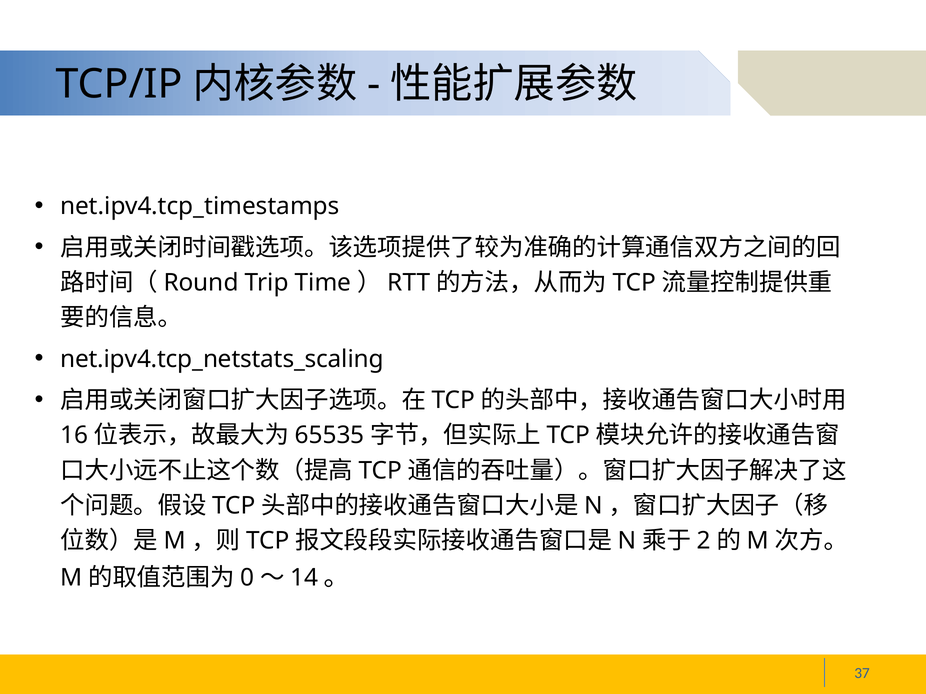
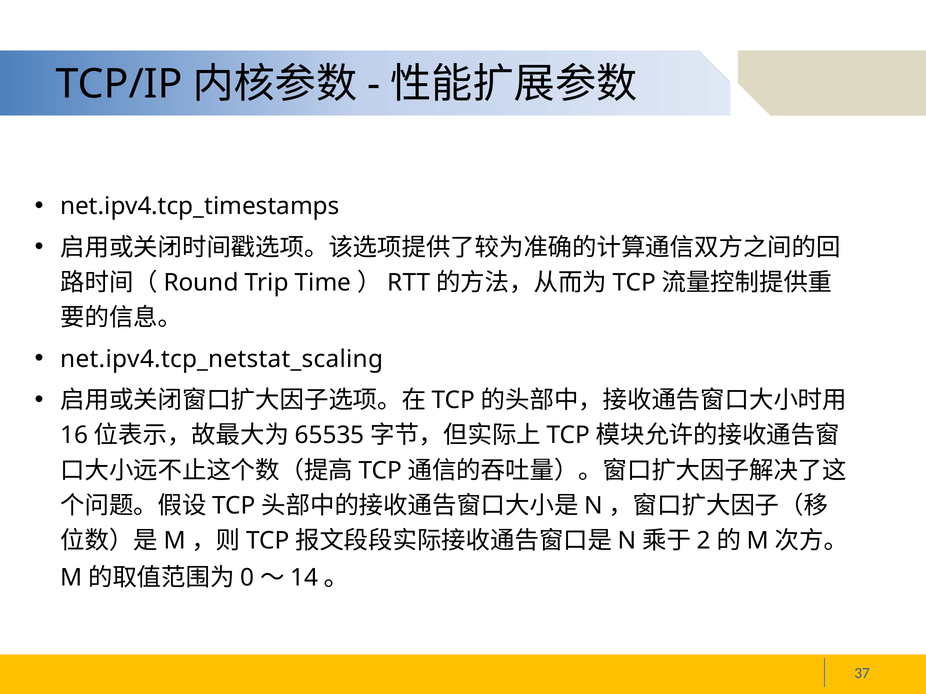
net.ipv4.tcp_netstats_scaling: net.ipv4.tcp_netstats_scaling -> net.ipv4.tcp_netstat_scaling (222, 359)
